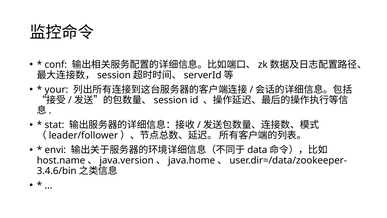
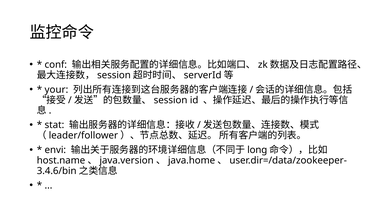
data: data -> long (257, 150)
